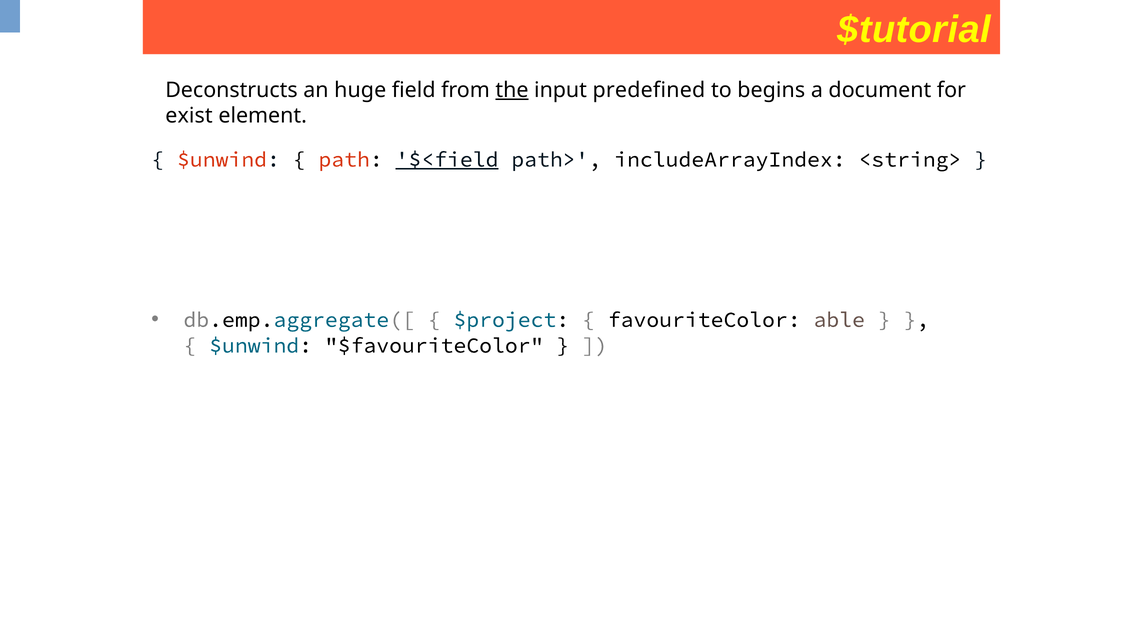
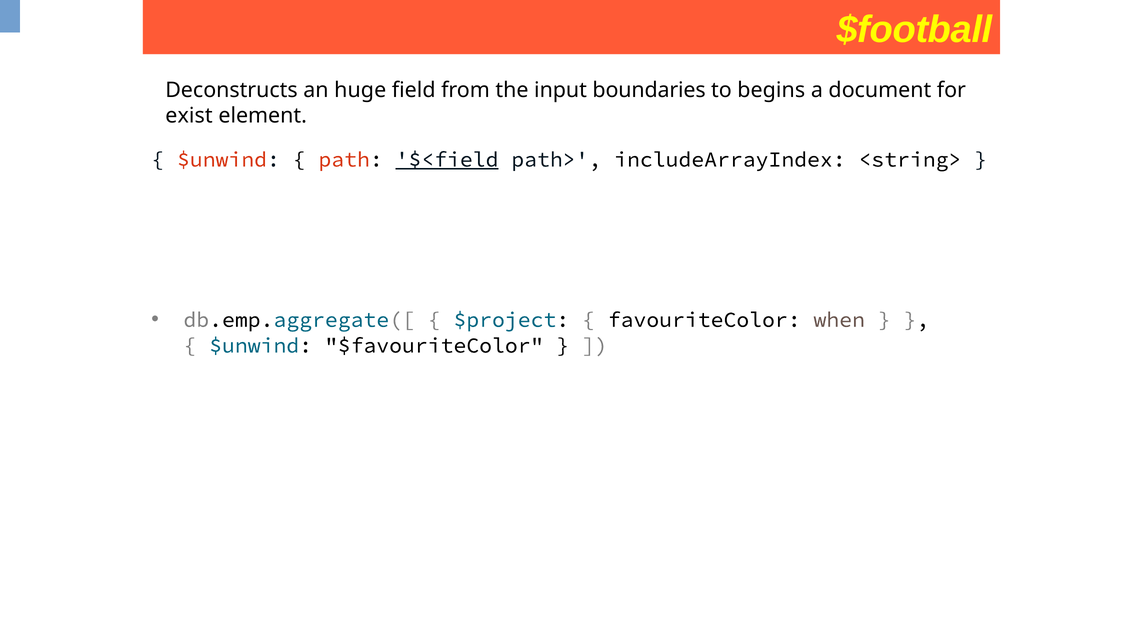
$tutorial: $tutorial -> $football (914, 30)
the underline: present -> none (512, 90)
predefined: predefined -> boundaries (649, 90)
able: able -> when (839, 320)
